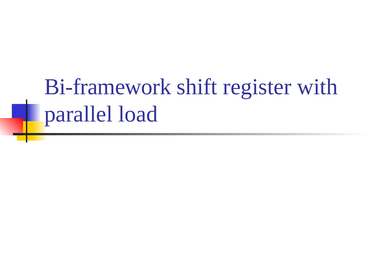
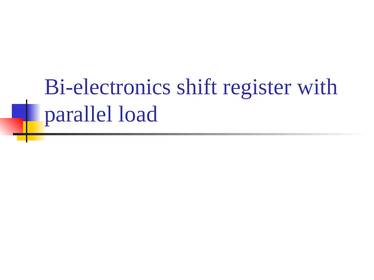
Bi-framework: Bi-framework -> Bi-electronics (108, 87)
